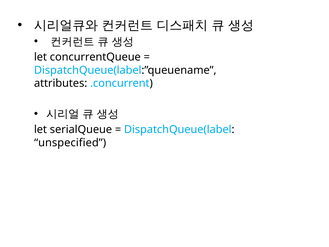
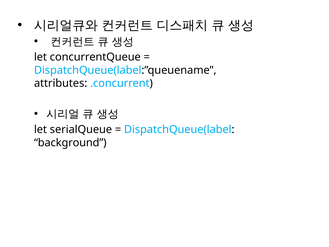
unspecified: unspecified -> background (70, 142)
